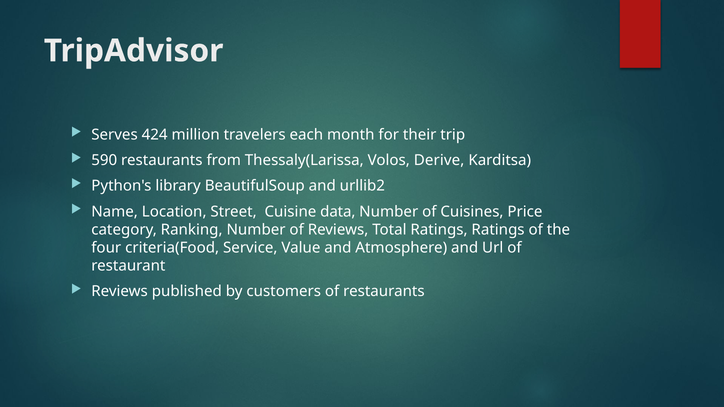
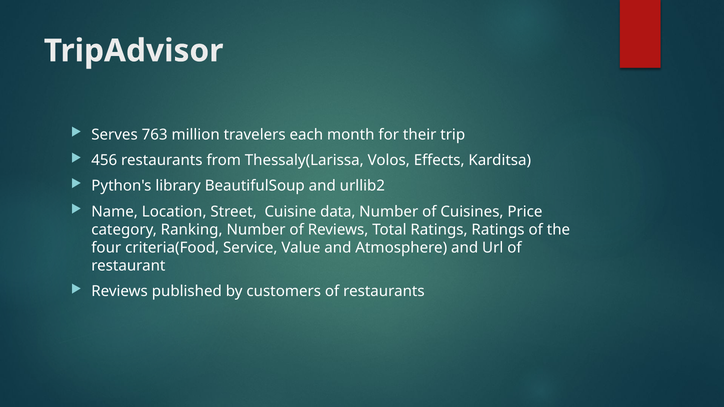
424: 424 -> 763 (155, 135)
590: 590 -> 456 (104, 160)
Derive: Derive -> Effects (439, 160)
